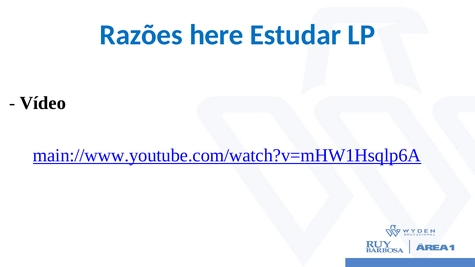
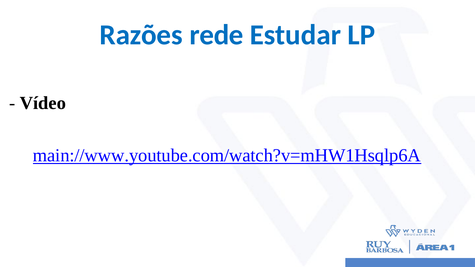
here: here -> rede (216, 35)
